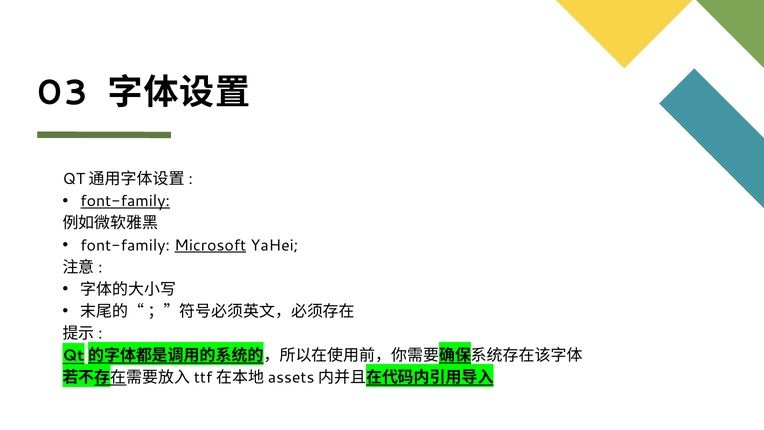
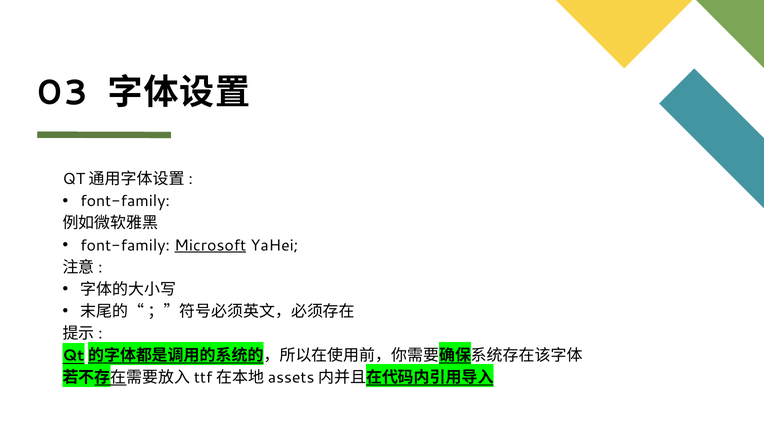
font-family underline: present -> none (125, 201)
